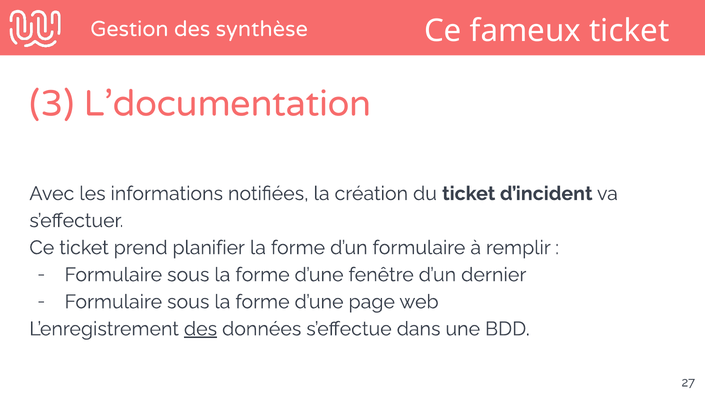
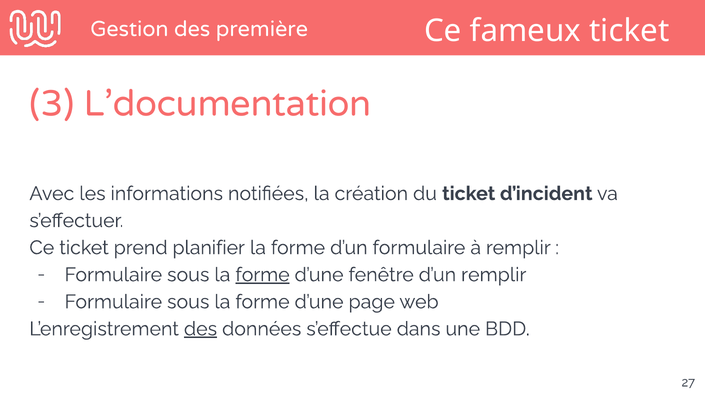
synthèse: synthèse -> première (262, 29)
forme underline: none -> present (263, 274)
d’un dernier: dernier -> remplir (494, 274)
